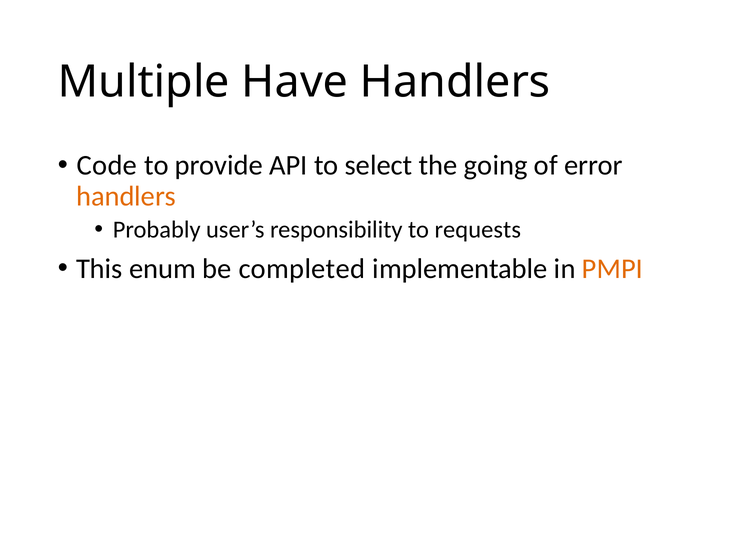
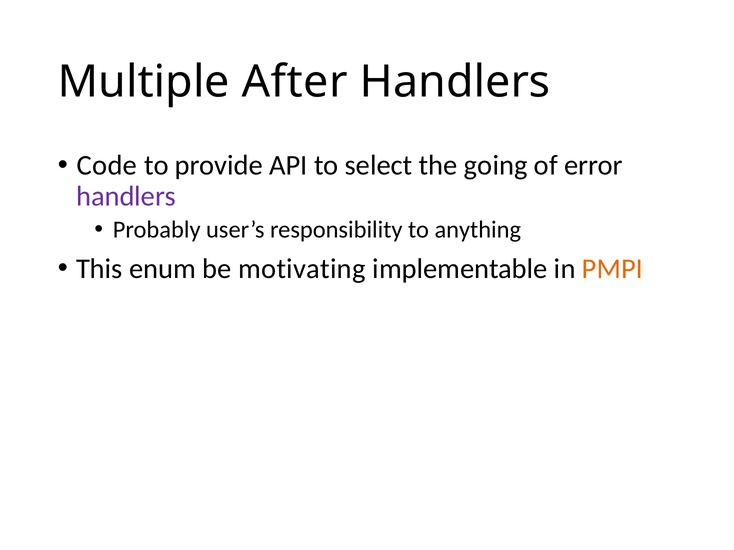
Have: Have -> After (295, 82)
handlers colour: orange -> purple (126, 196)
requests: requests -> anything (478, 230)
completed: completed -> motivating (302, 269)
